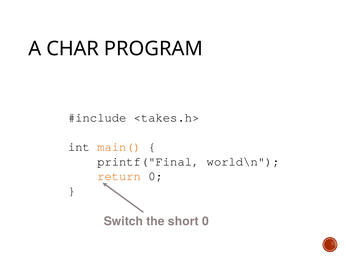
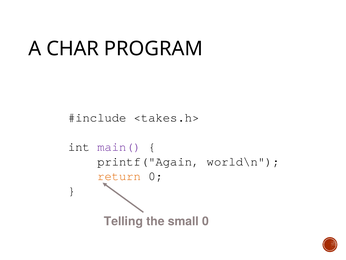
main( colour: orange -> purple (119, 147)
printf("Final: printf("Final -> printf("Again (148, 161)
Switch: Switch -> Telling (123, 221)
short: short -> small (183, 221)
